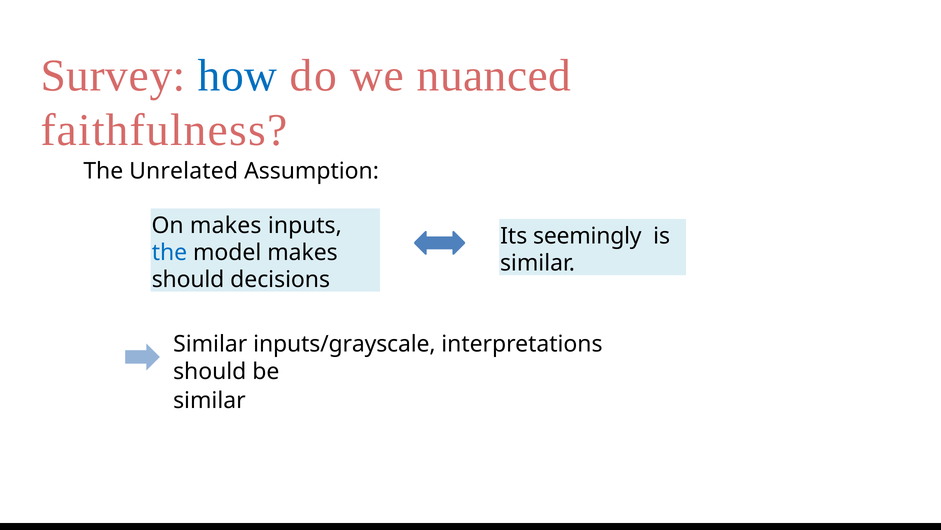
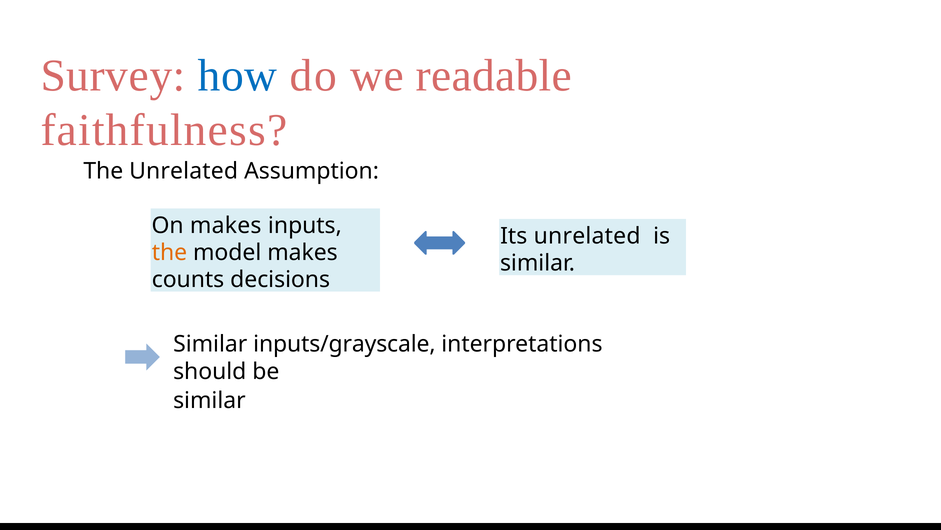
nuanced: nuanced -> readable (494, 76)
Its seemingly: seemingly -> unrelated (587, 236)
the colour: blue -> orange (169, 252)
should: should -> counts (188, 279)
